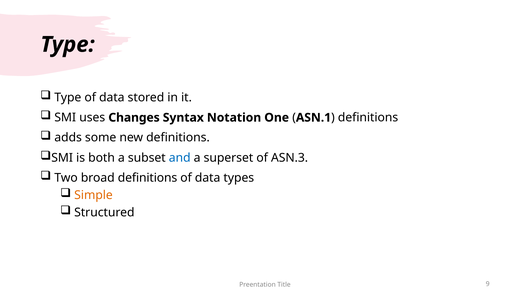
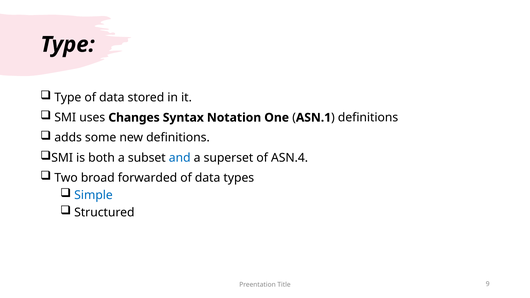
ASN.3: ASN.3 -> ASN.4 (290, 158)
broad definitions: definitions -> forwarded (148, 178)
Simple colour: orange -> blue (93, 195)
